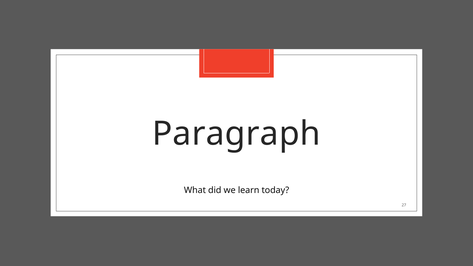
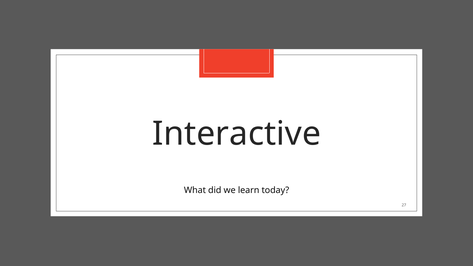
Paragraph: Paragraph -> Interactive (236, 134)
